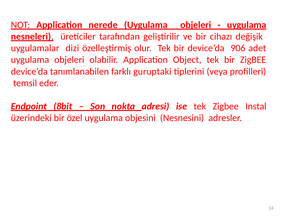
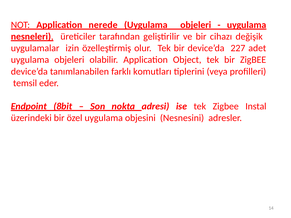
dizi: dizi -> izin (72, 48)
906: 906 -> 227 (238, 48)
guruptaki: guruptaki -> komutları (152, 72)
